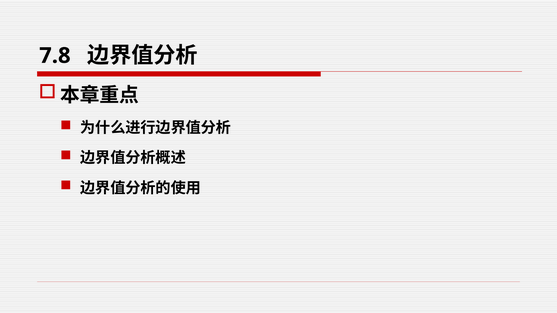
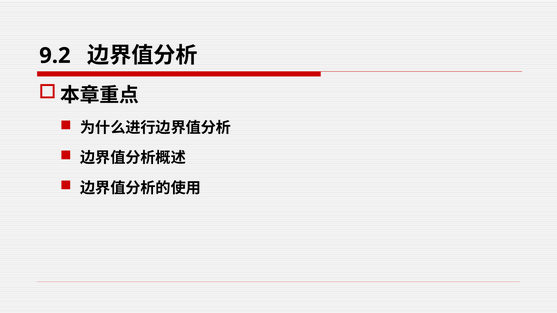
7.8: 7.8 -> 9.2 (55, 56)
